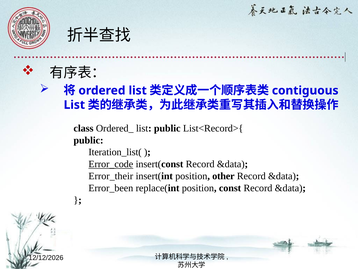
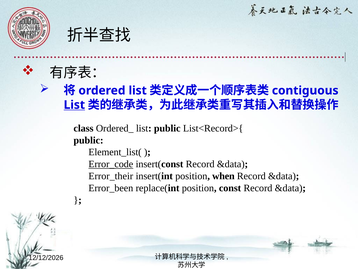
List underline: none -> present (74, 105)
Iteration_list(: Iteration_list( -> Element_list( (115, 152)
other: other -> when (223, 176)
